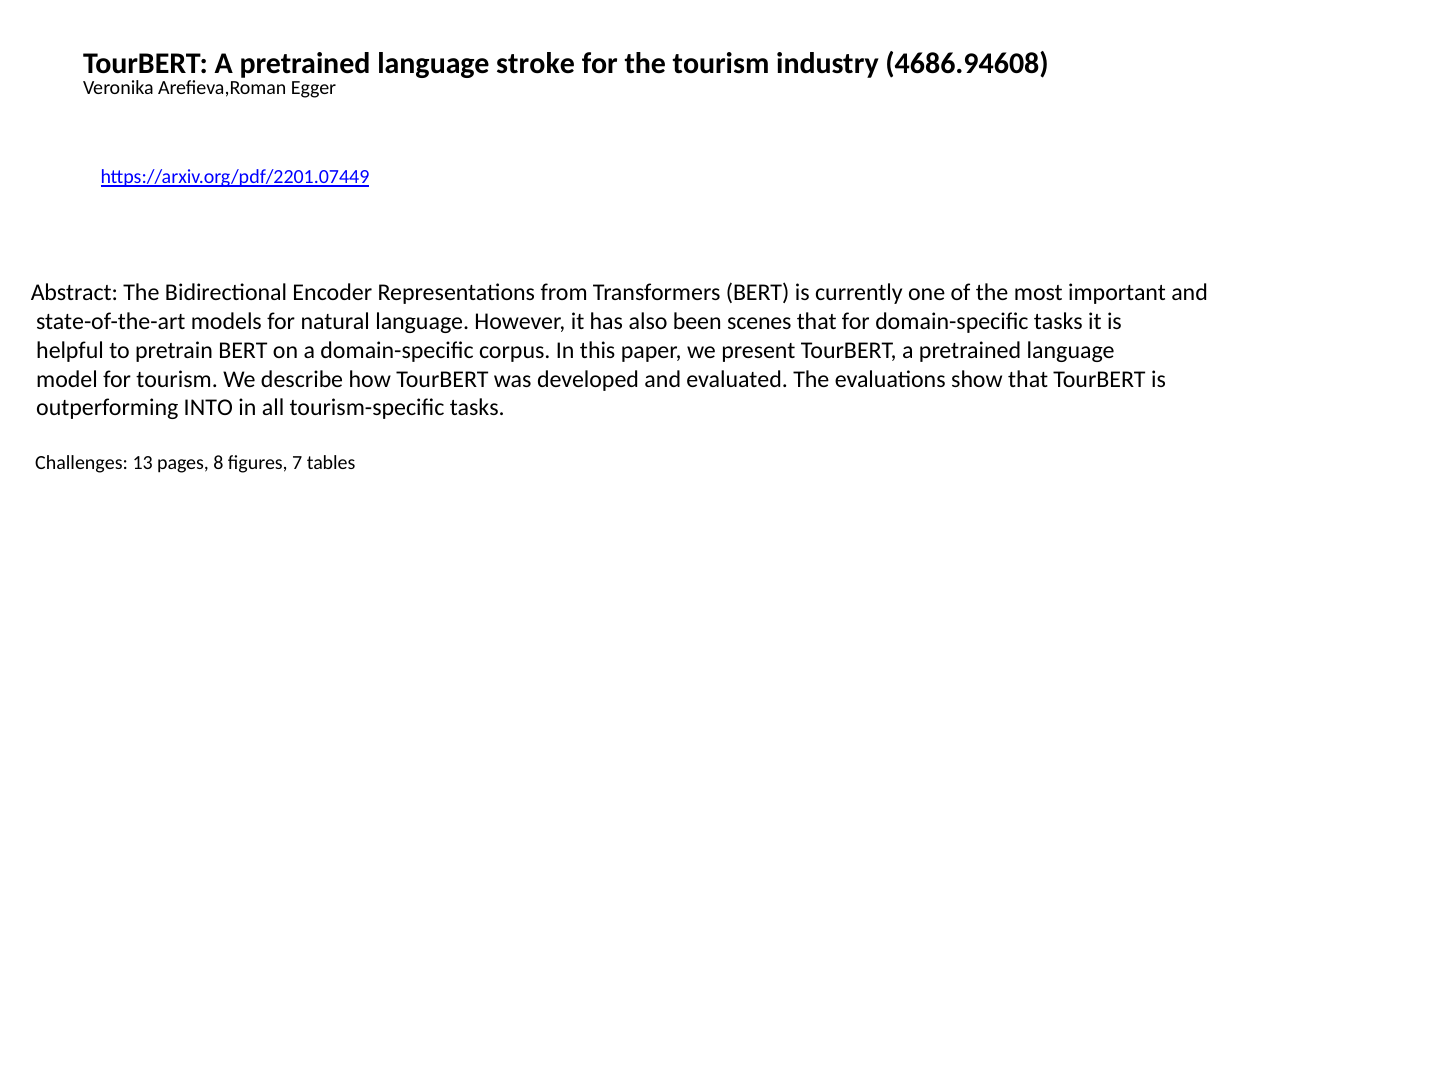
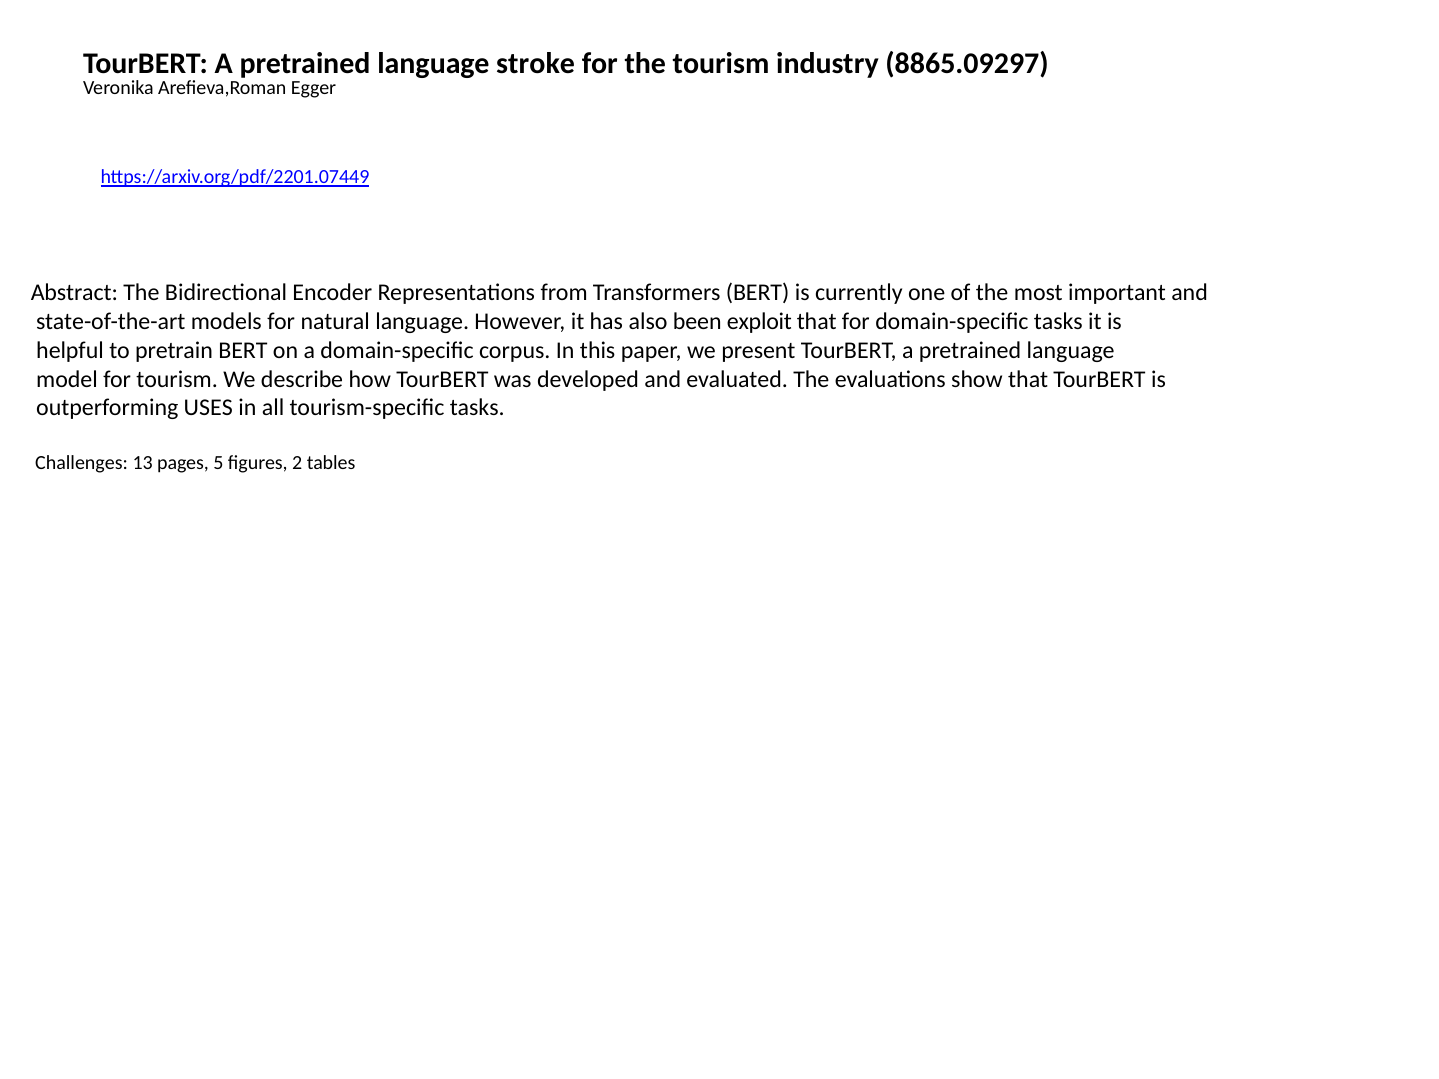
4686.94608: 4686.94608 -> 8865.09297 (967, 63)
scenes: scenes -> exploit (759, 322)
INTO: INTO -> USES (208, 408)
8: 8 -> 5 (218, 463)
7: 7 -> 2 (297, 463)
